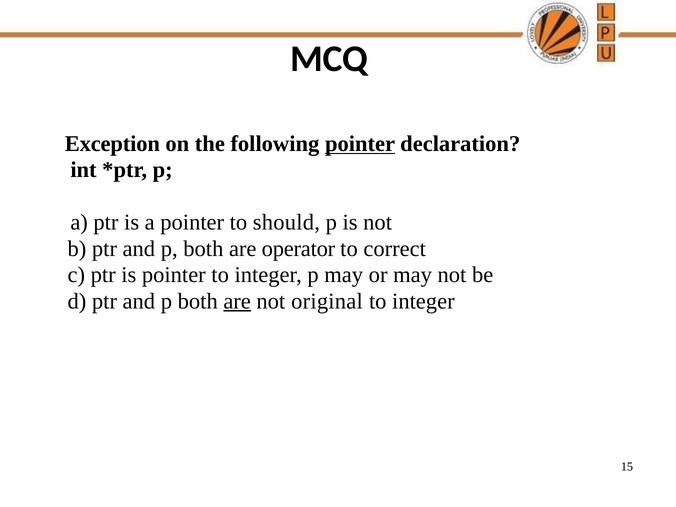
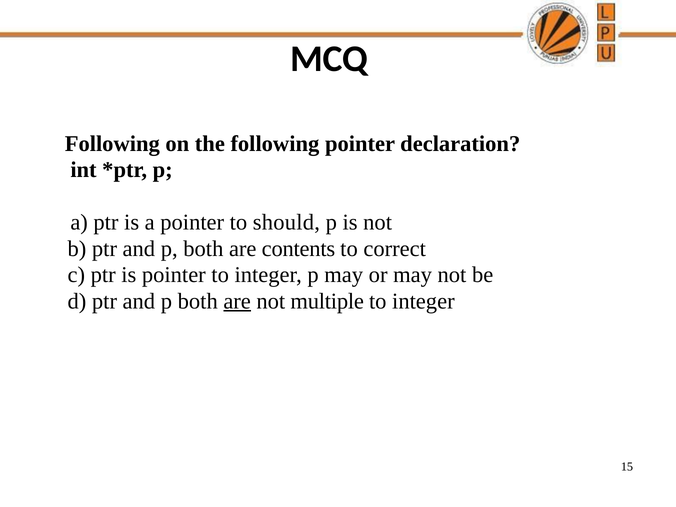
Exception: Exception -> Following (112, 144)
pointer underline: present -> none (360, 144)
operator: operator -> contents (298, 249)
original: original -> multiple (327, 301)
